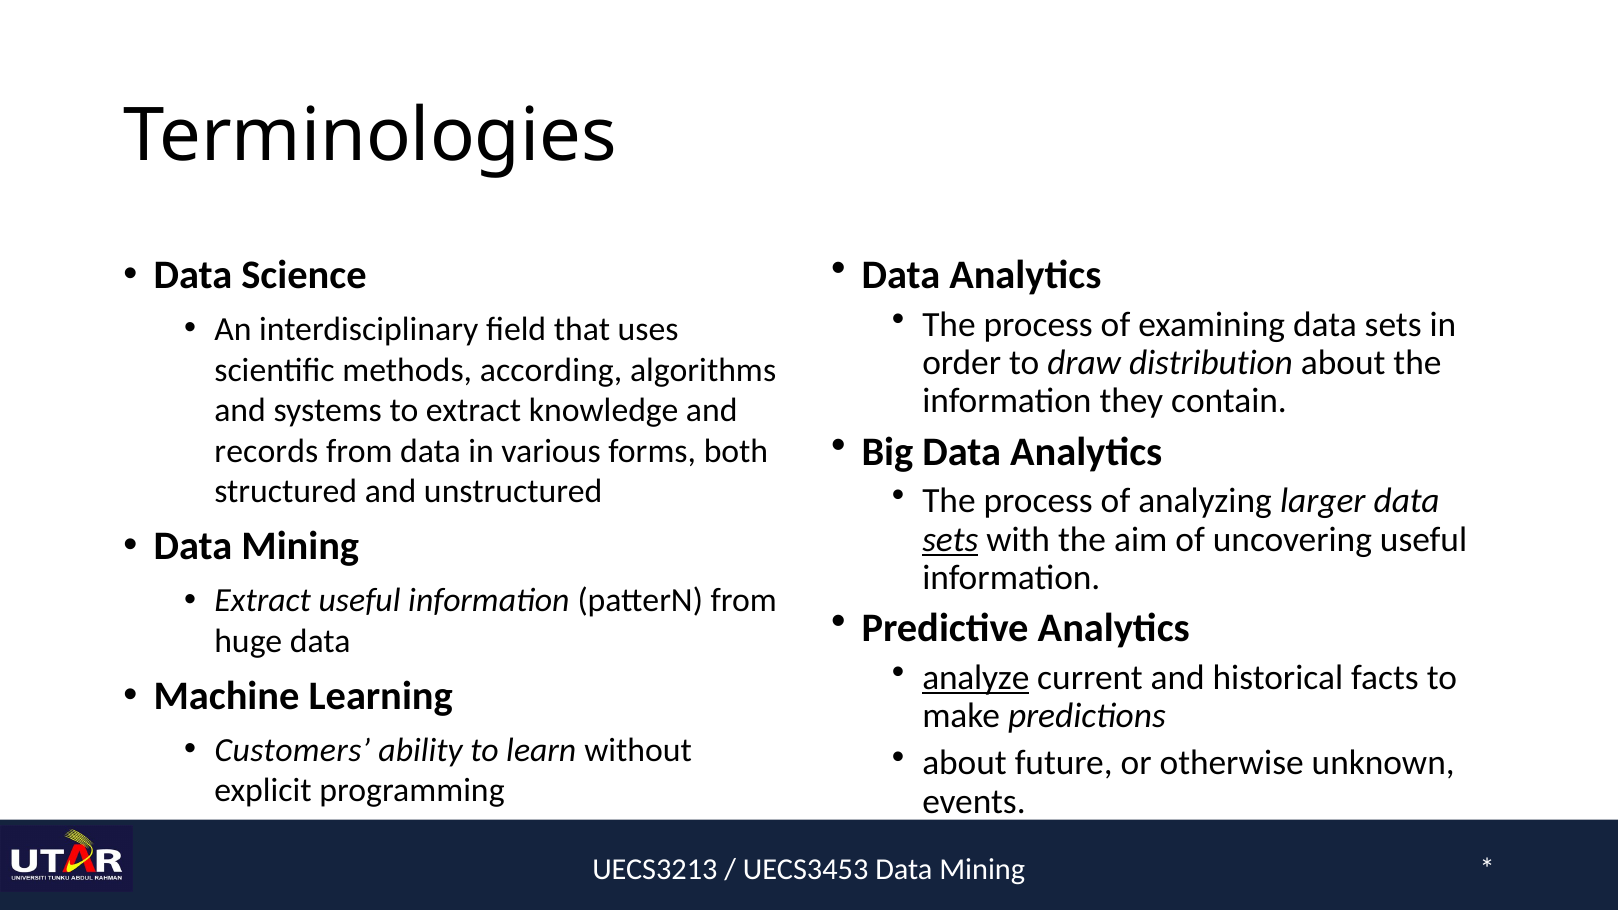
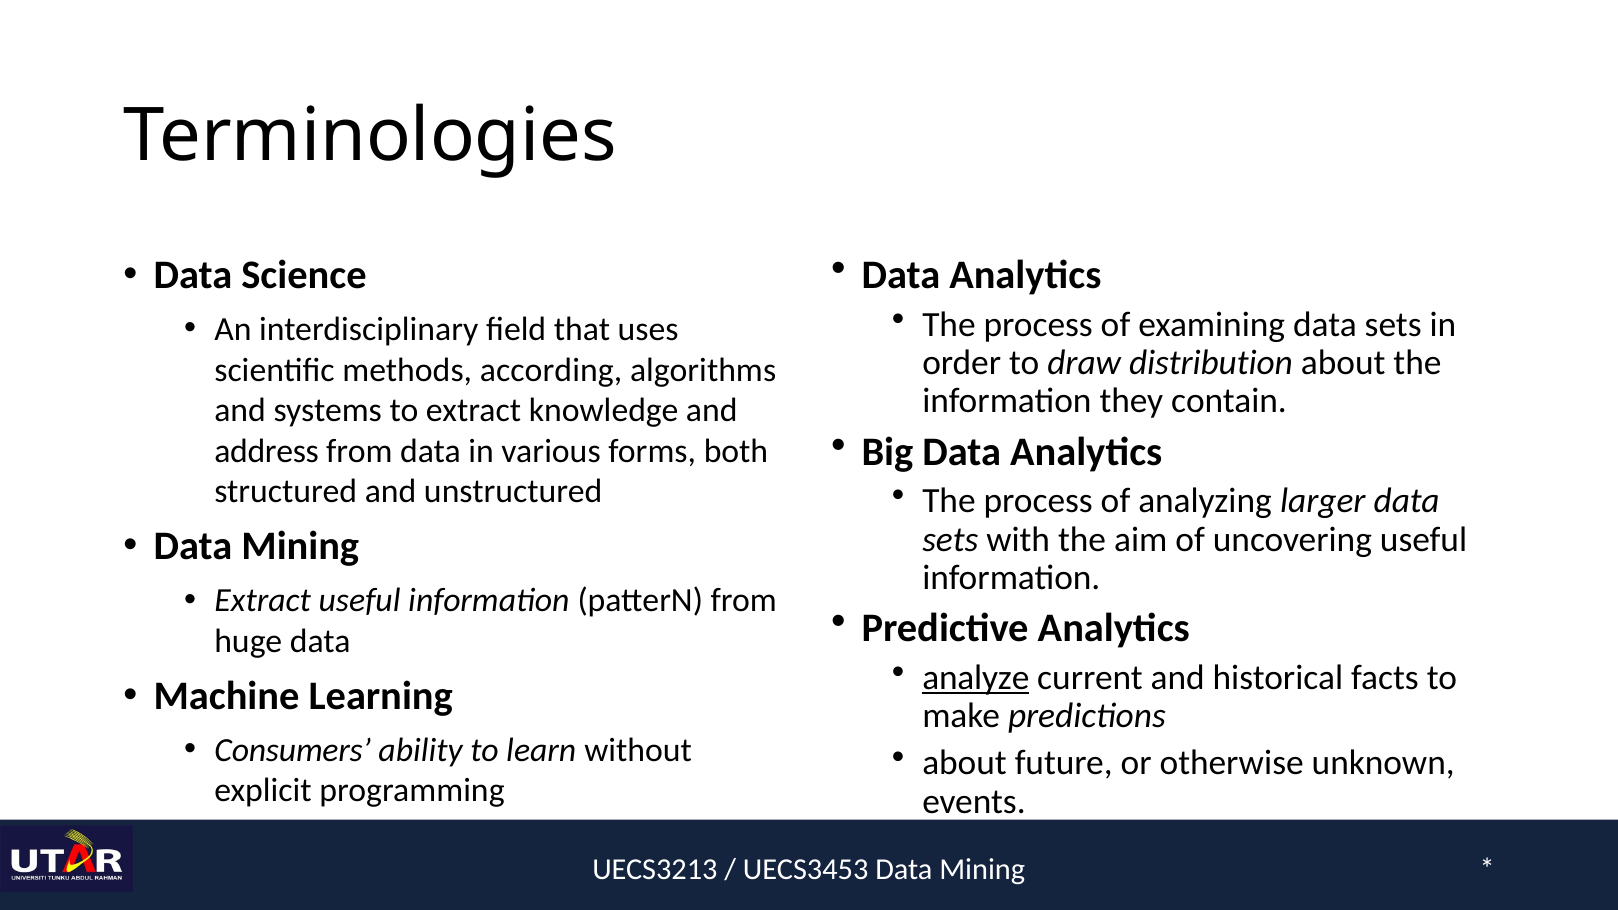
records: records -> address (267, 451)
sets underline: present -> none (950, 539)
Customers: Customers -> Consumers (293, 750)
